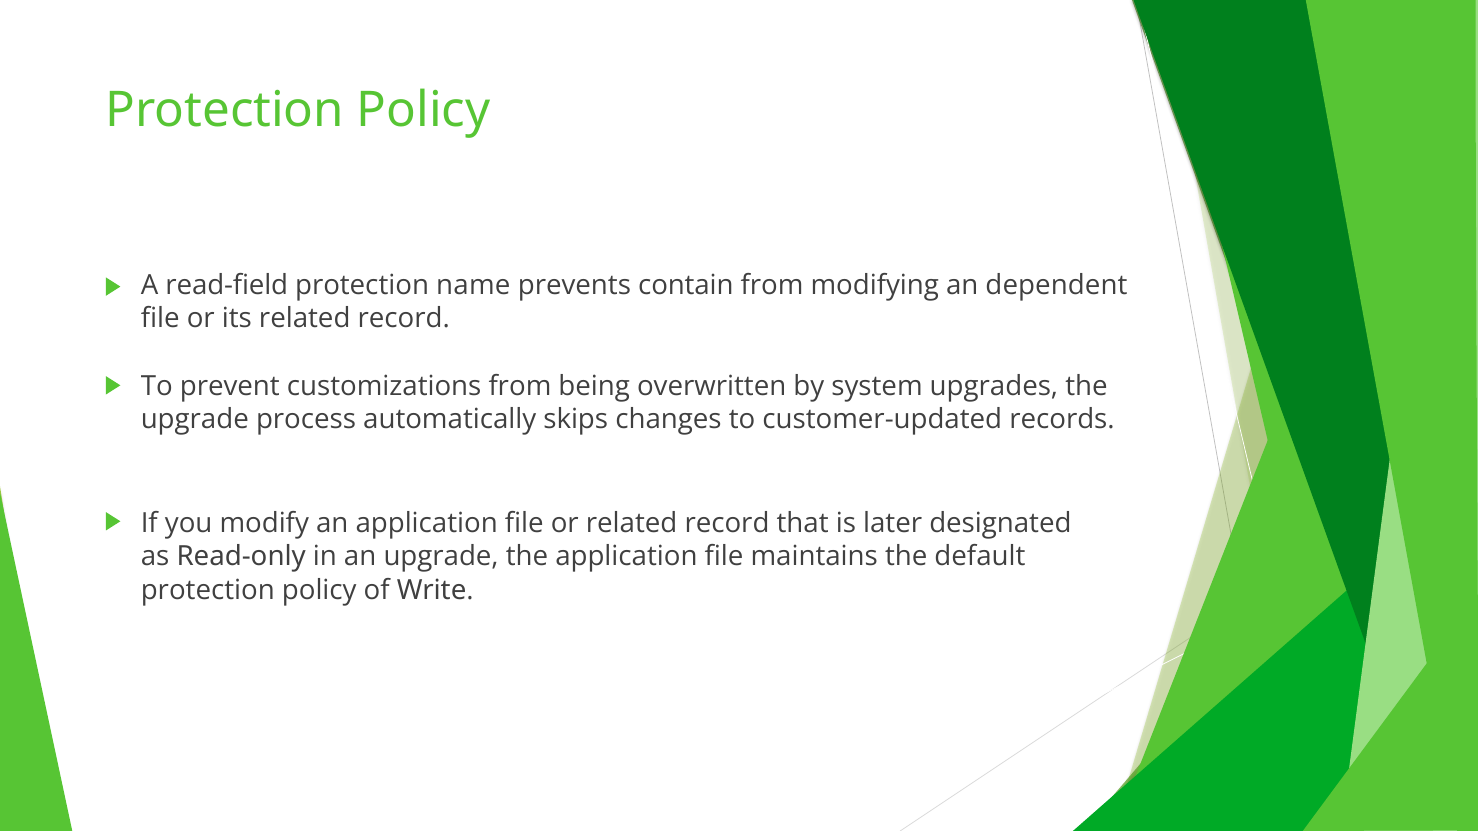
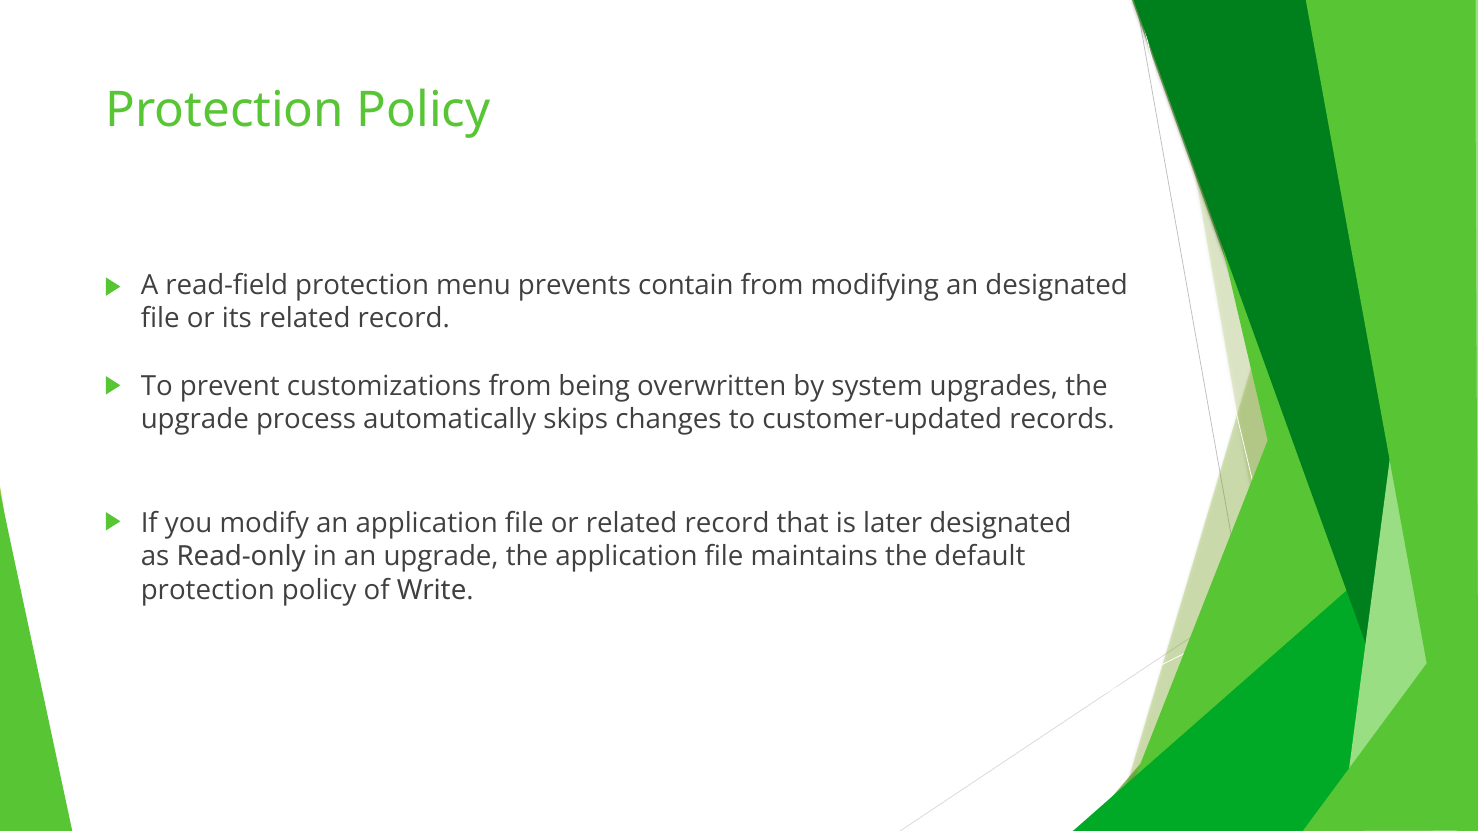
name: name -> menu (474, 285)
an dependent: dependent -> designated (1057, 285)
